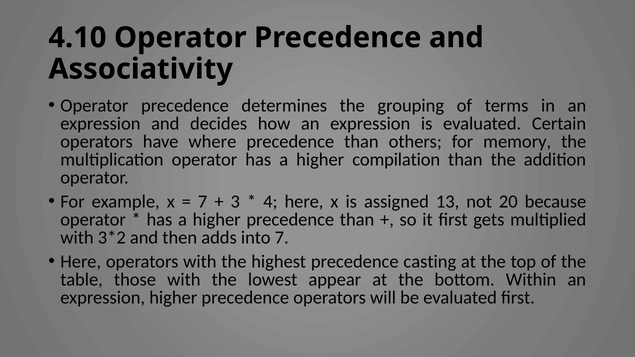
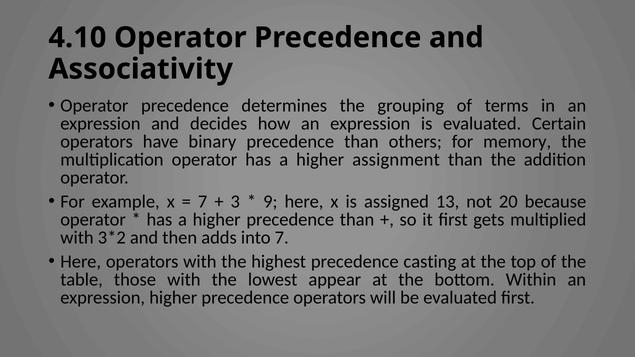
where: where -> binary (212, 142)
compilation: compilation -> assignment (396, 160)
4: 4 -> 9 (270, 202)
